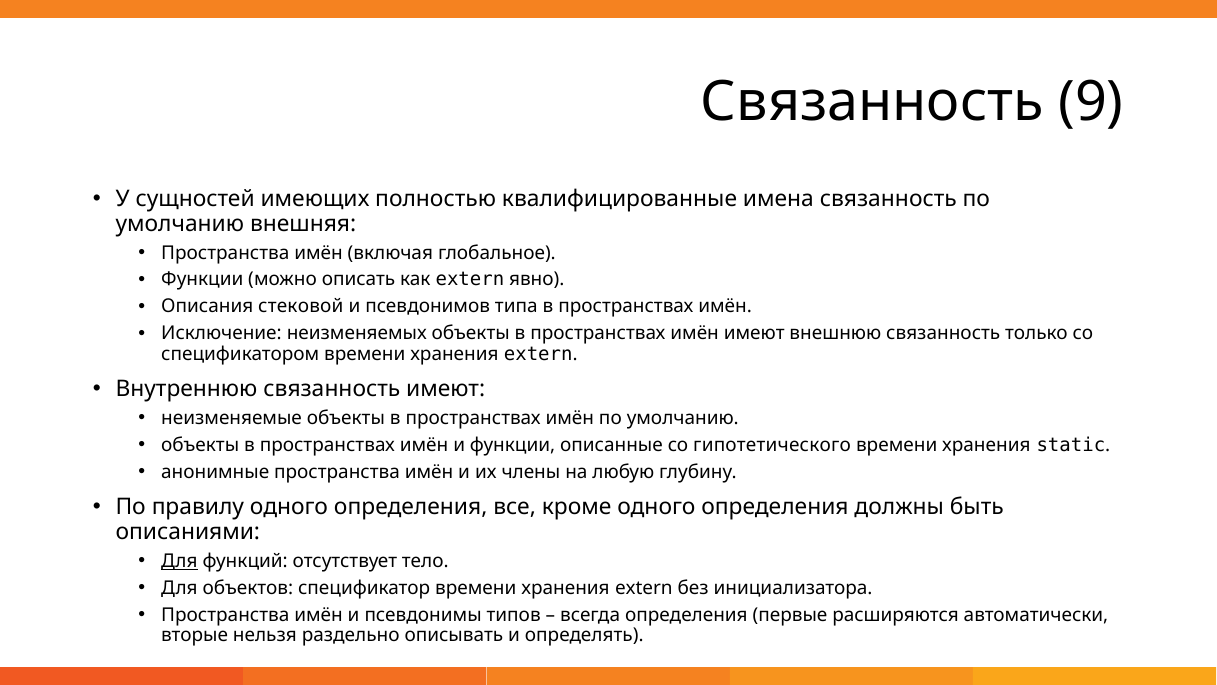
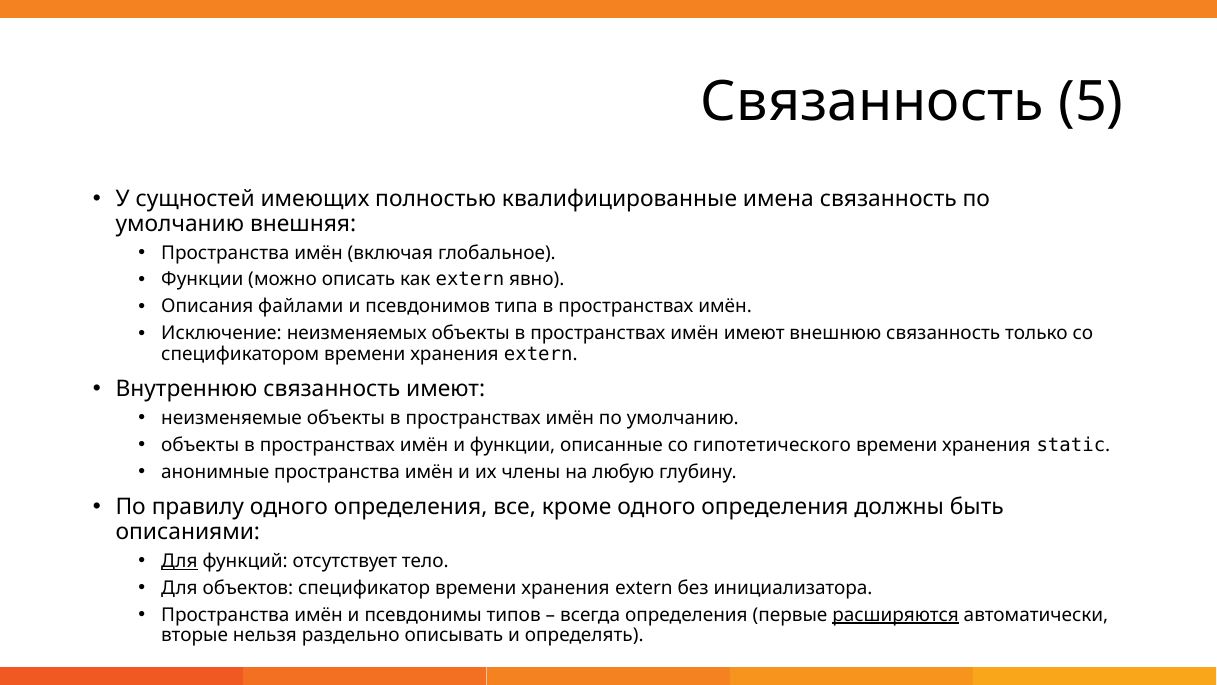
9: 9 -> 5 (1091, 102)
стековой: стековой -> файлами (301, 306)
расширяются underline: none -> present (896, 614)
